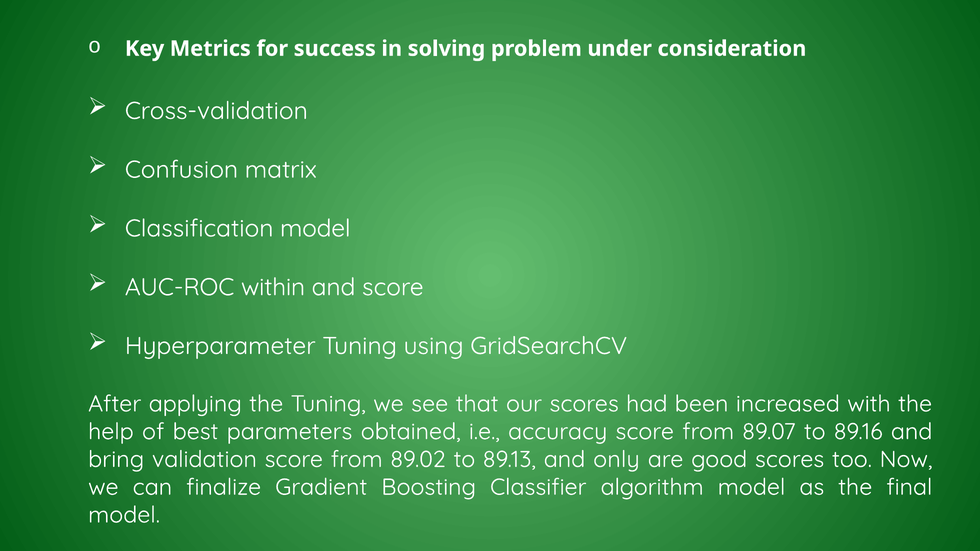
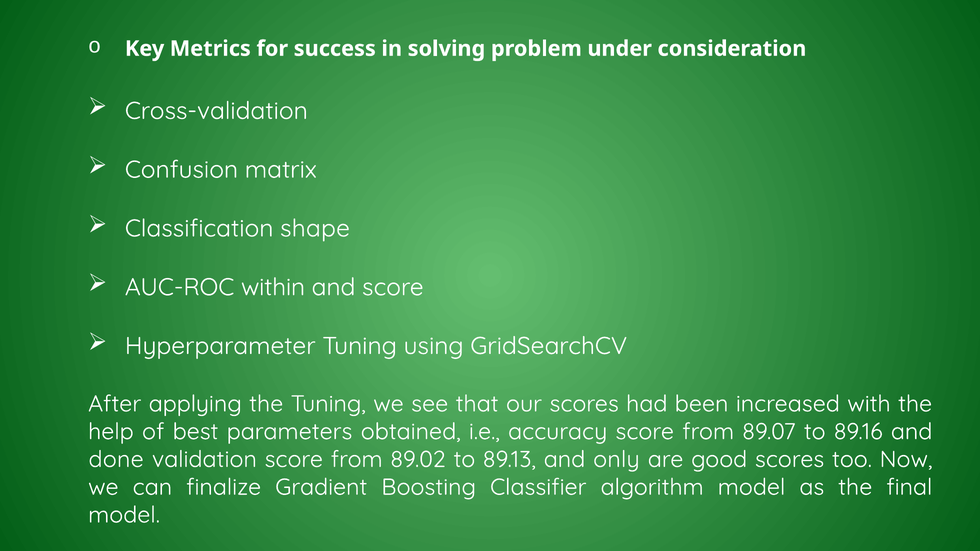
Classification model: model -> shape (315, 229)
bring: bring -> done (116, 460)
